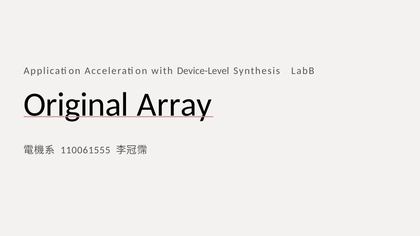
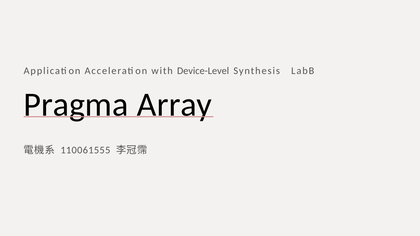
Original: Original -> Pragma (76, 105)
